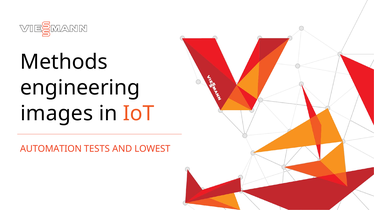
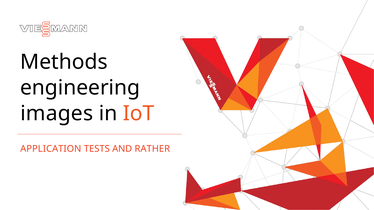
AUTOMATION: AUTOMATION -> APPLICATION (51, 149)
LOWEST: LOWEST -> RATHER (152, 149)
